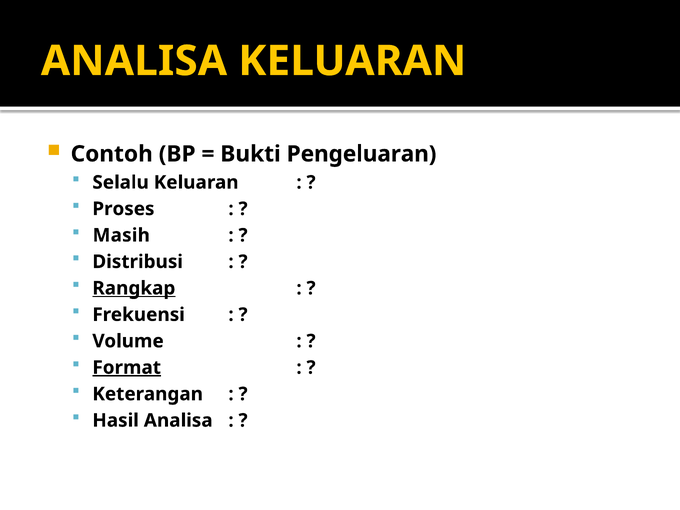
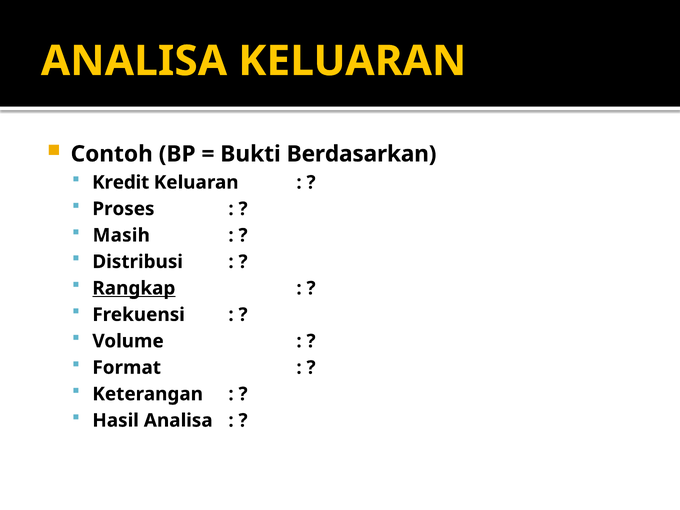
Pengeluaran: Pengeluaran -> Berdasarkan (362, 154)
Selalu: Selalu -> Kredit (121, 182)
Format underline: present -> none (127, 368)
